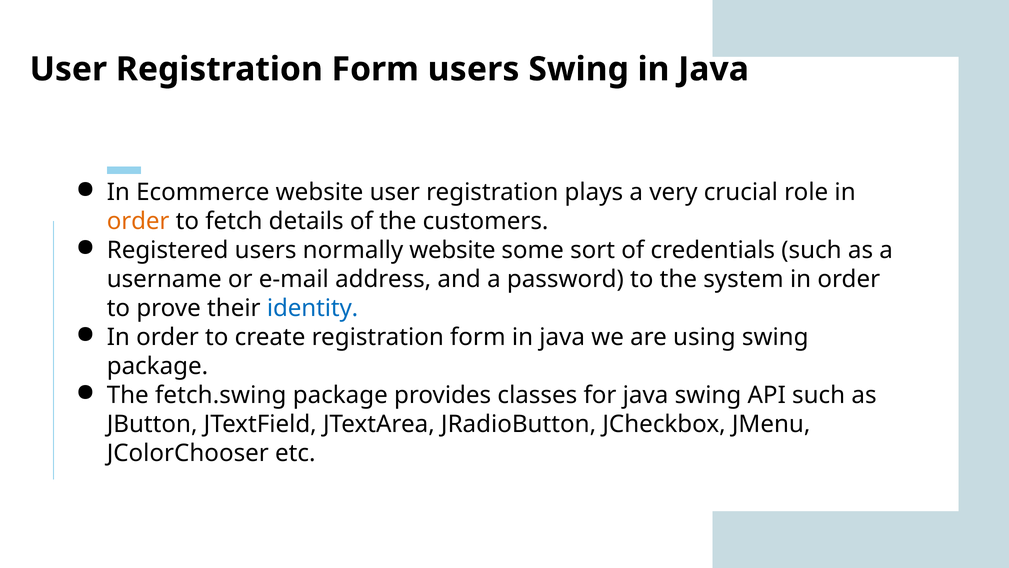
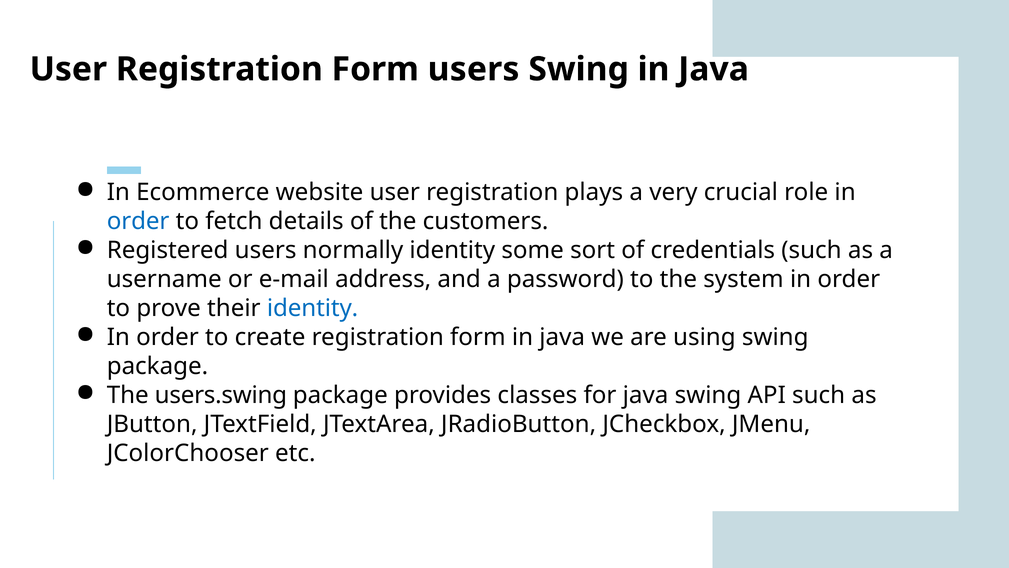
order colour: orange -> blue (138, 221)
normally website: website -> identity (452, 250)
fetch.swing: fetch.swing -> users.swing (221, 395)
